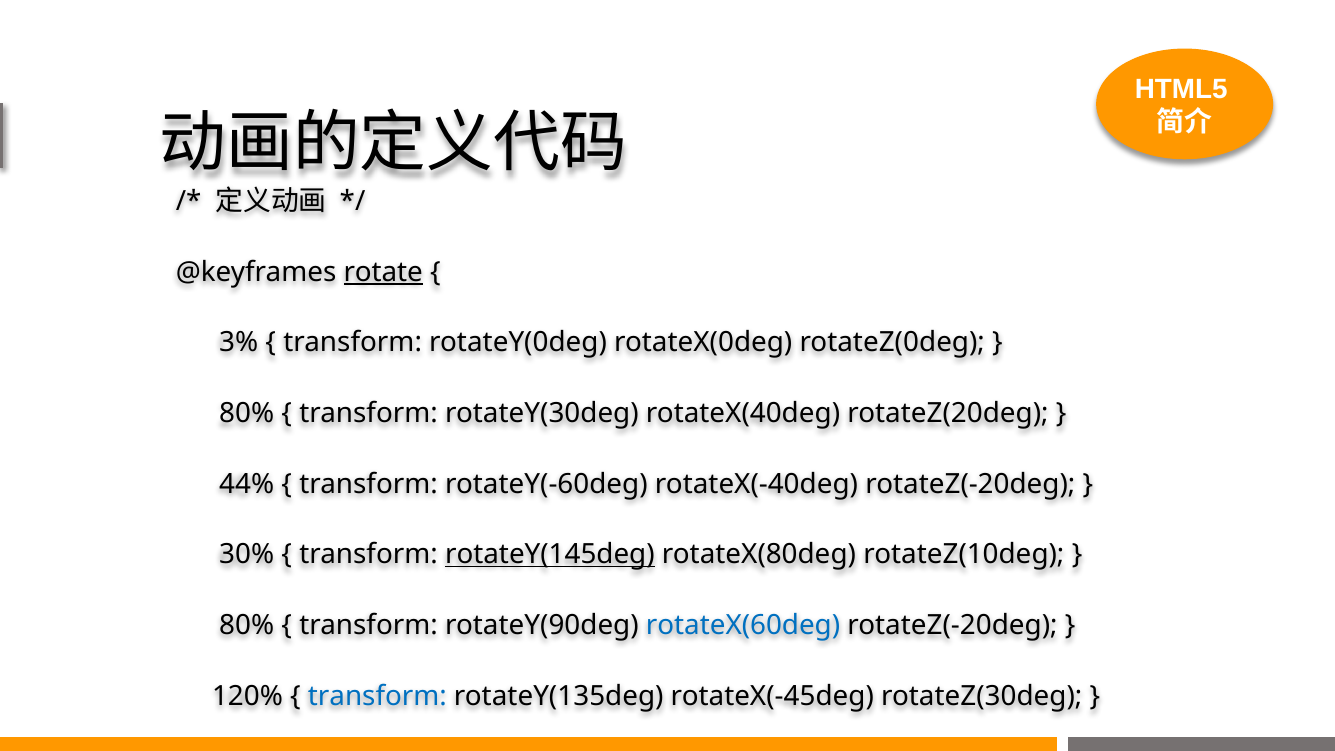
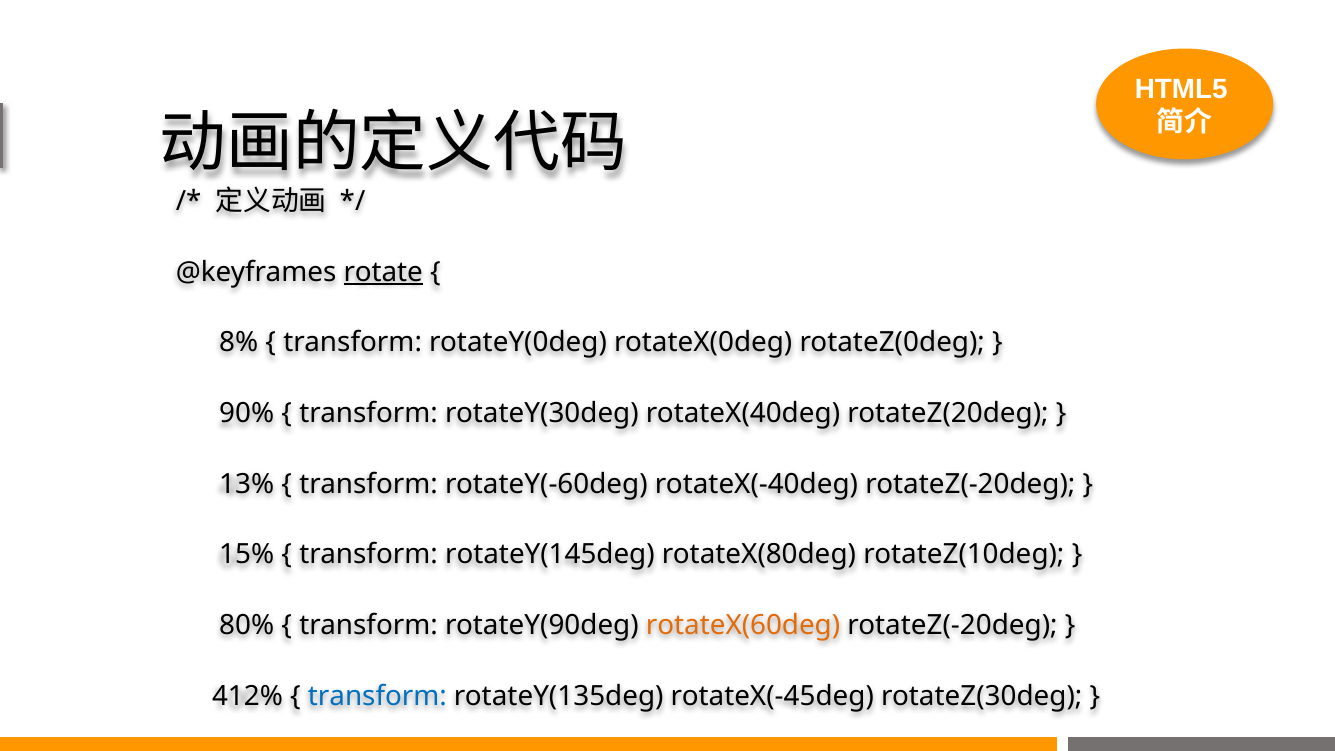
3%: 3% -> 8% (239, 343)
80%: 80% -> 90% (247, 413)
44%: 44% -> 13% (247, 484)
30%: 30% -> 15% (247, 555)
rotateY(145deg underline: present -> none (550, 555)
rotateX(60deg colour: blue -> orange (743, 625)
120%: 120% -> 412% (247, 696)
